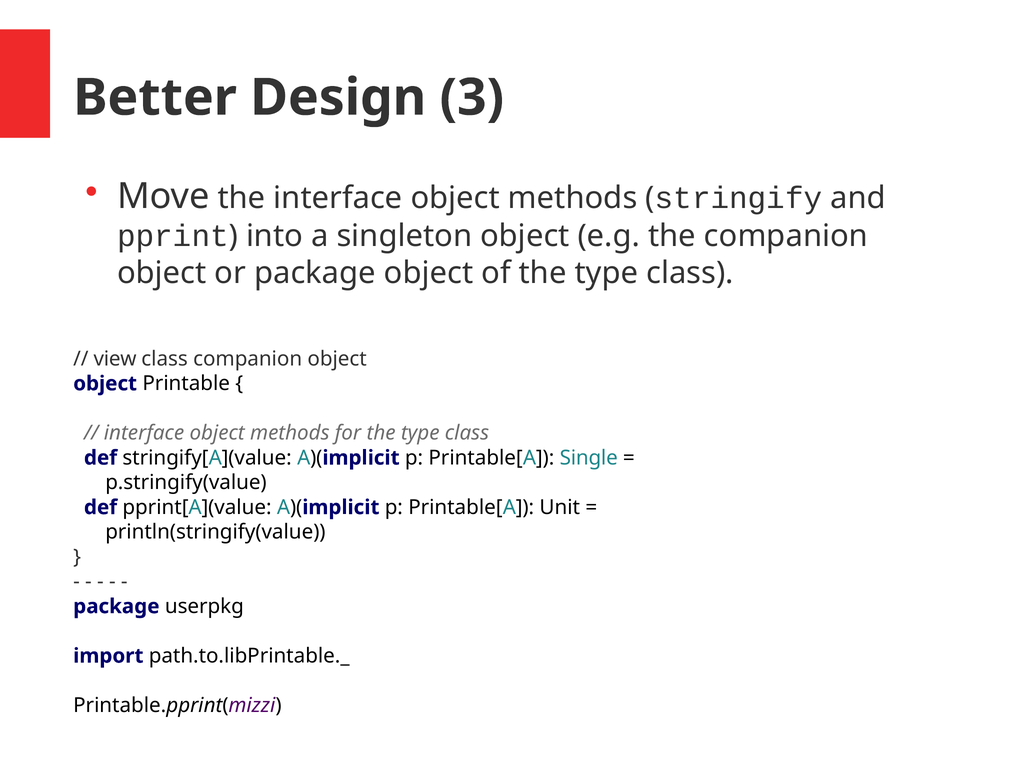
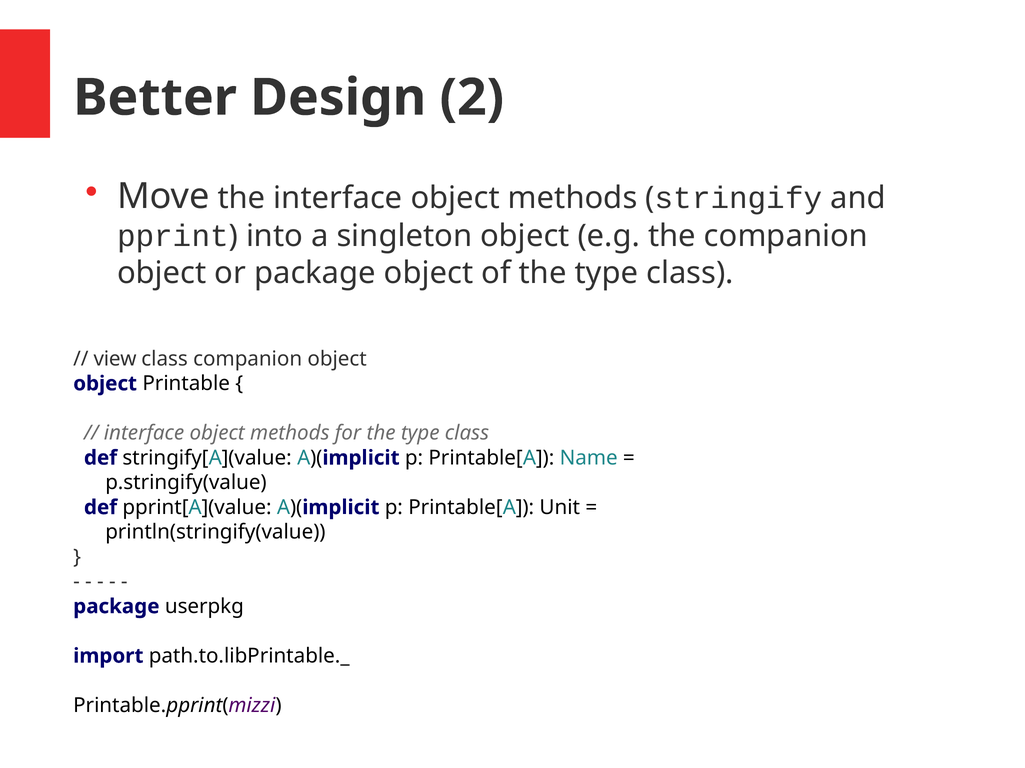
3: 3 -> 2 (472, 98)
Single: Single -> Name (589, 458)
